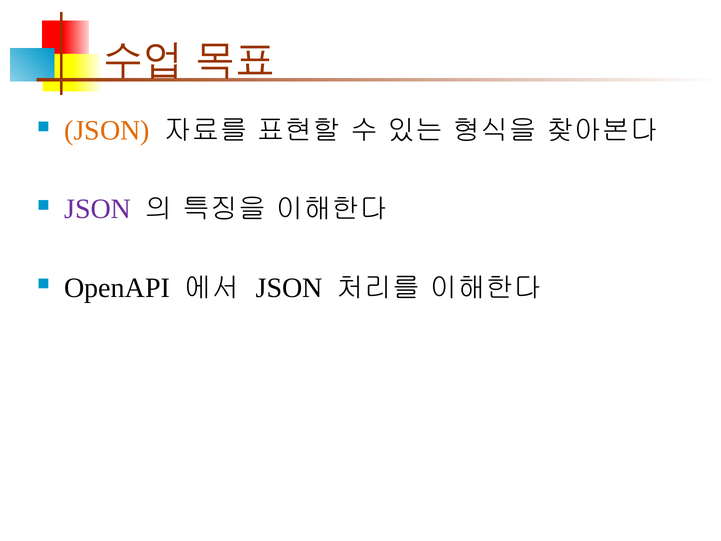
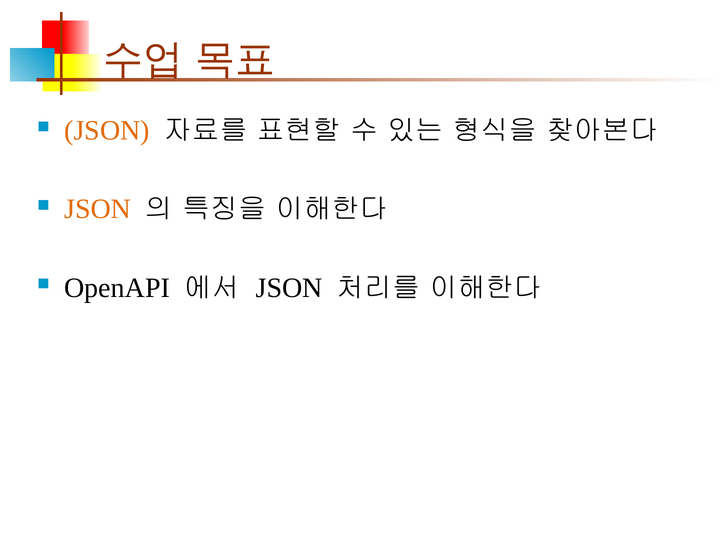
JSON colour: purple -> orange (98, 209)
